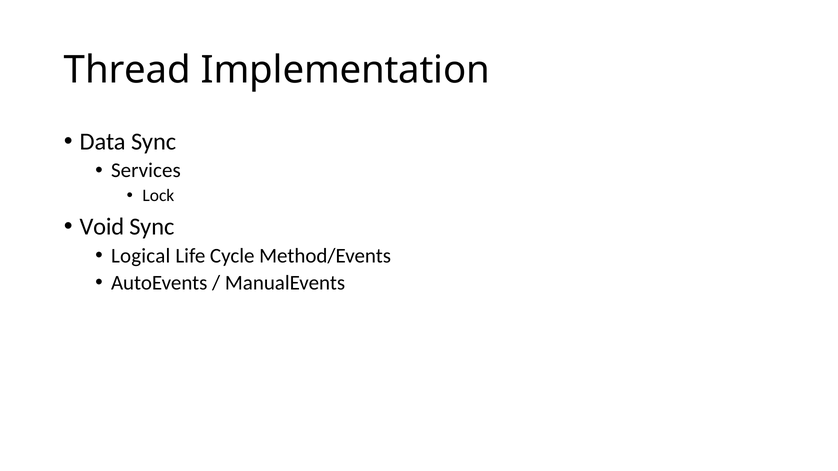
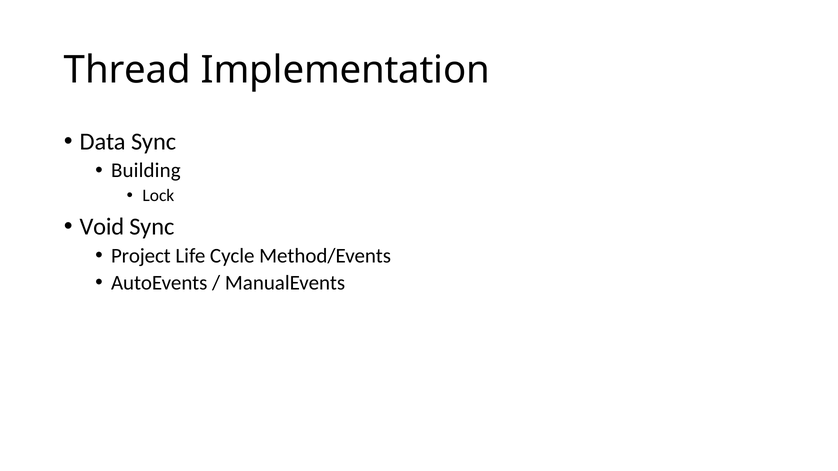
Services: Services -> Building (146, 171)
Logical: Logical -> Project (141, 256)
